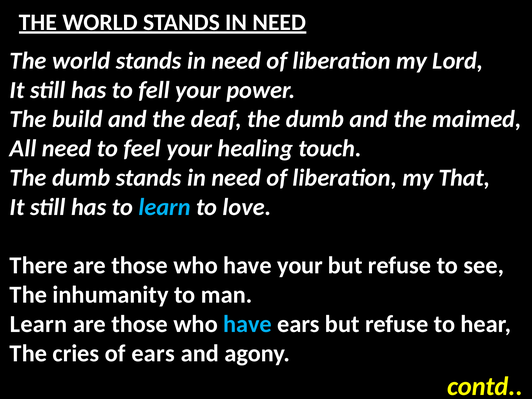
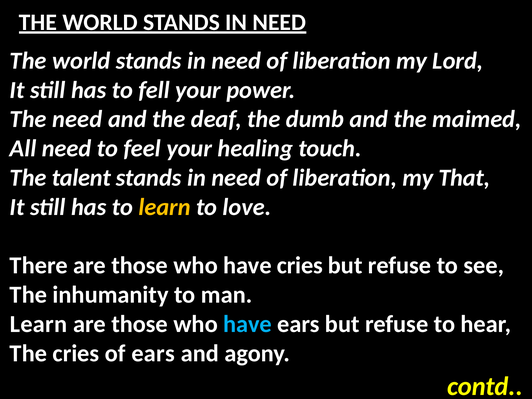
The build: build -> need (77, 119)
dumb: dumb -> talent (81, 178)
learn colour: light blue -> yellow (165, 207)
have your: your -> cries (300, 266)
